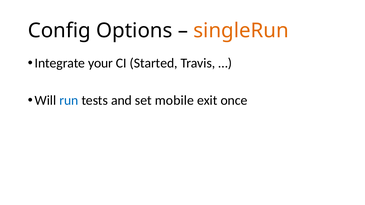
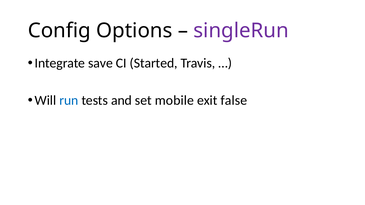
singleRun colour: orange -> purple (241, 31)
your: your -> save (100, 63)
once: once -> false (234, 100)
